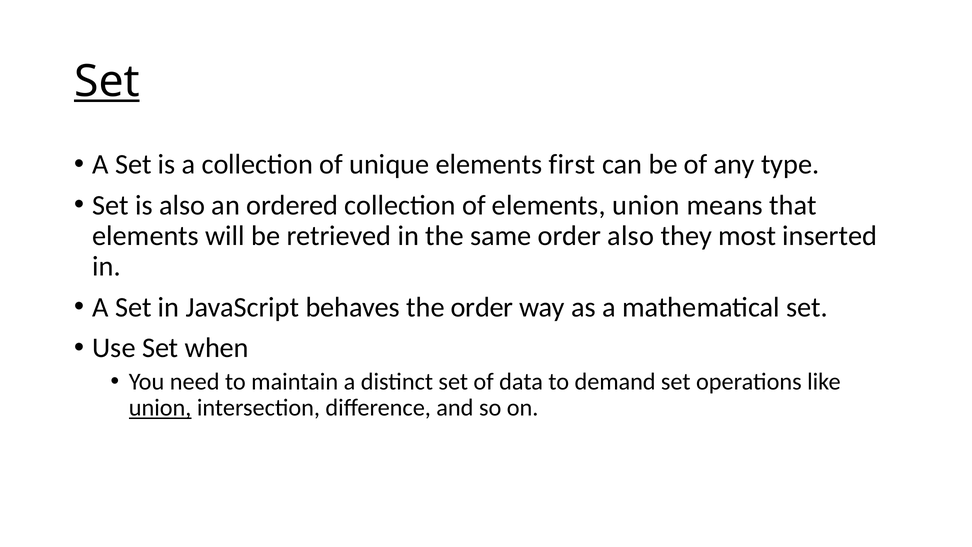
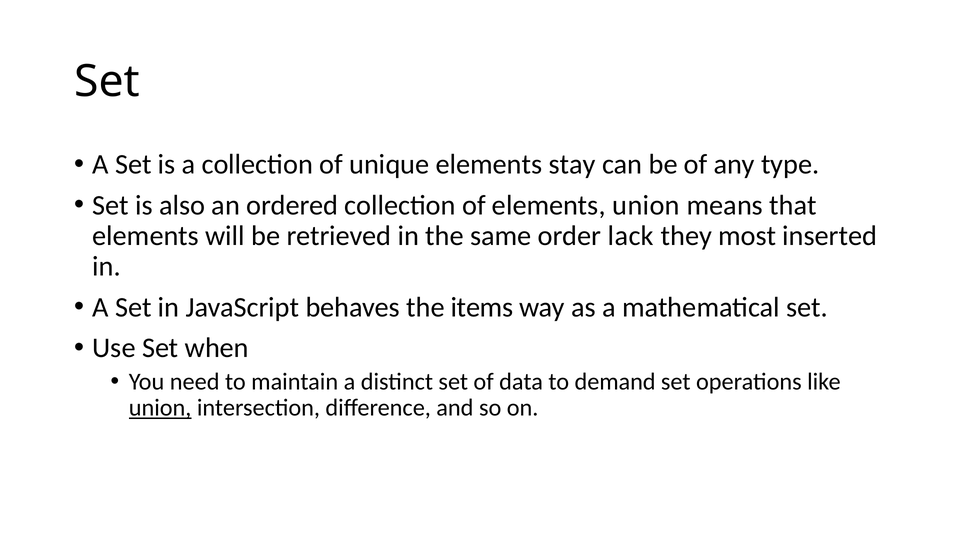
Set underline: present -> none (107, 82)
first: first -> stay (572, 164)
order also: also -> lack (631, 236)
the order: order -> items (482, 307)
